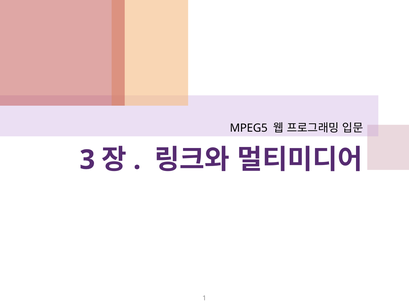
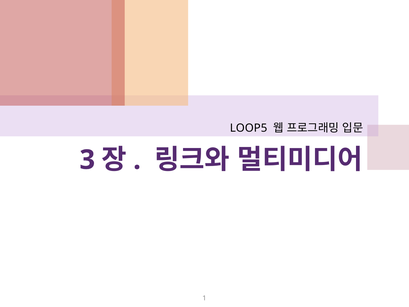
MPEG5: MPEG5 -> LOOP5 (249, 128)
